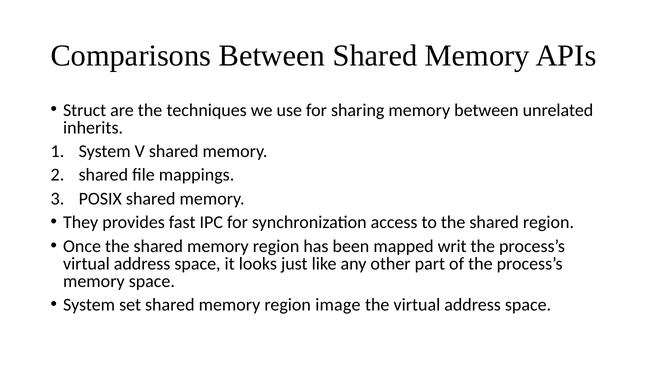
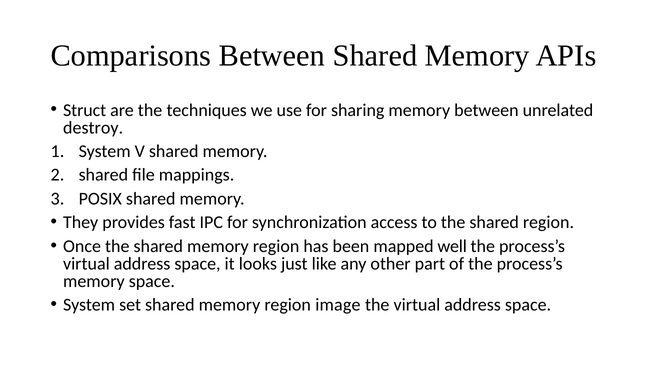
inherits: inherits -> destroy (93, 127)
writ: writ -> well (452, 246)
